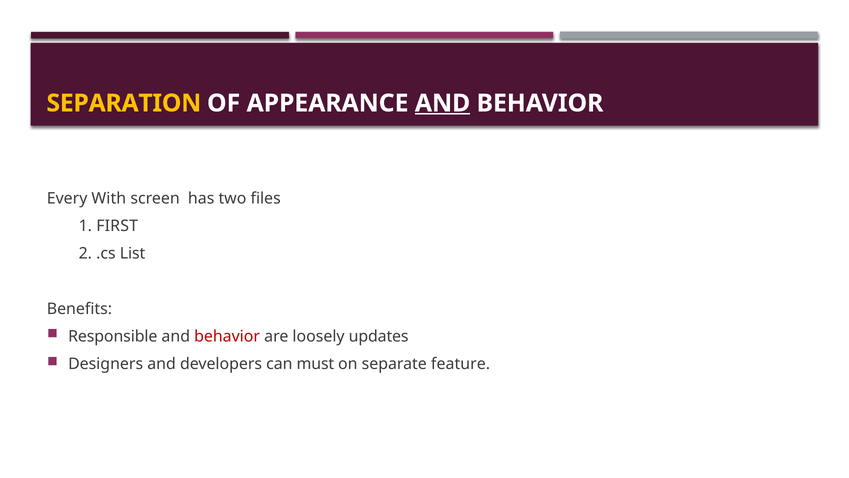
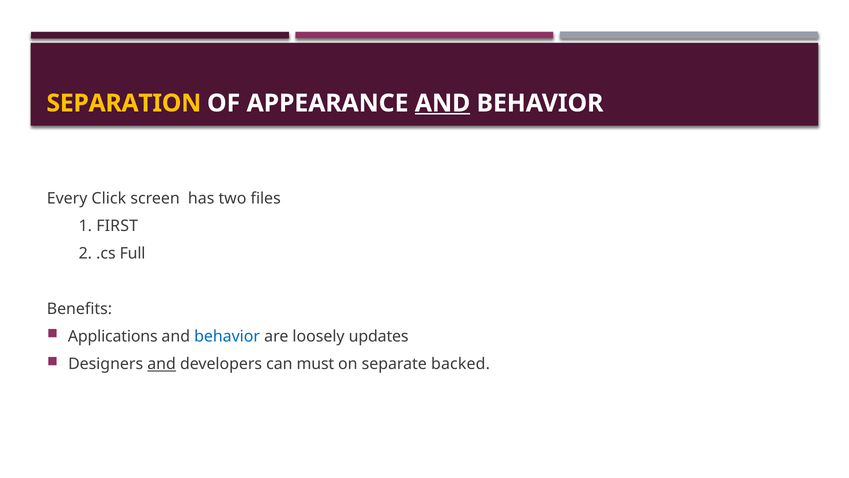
With: With -> Click (109, 198)
List: List -> Full (133, 253)
Responsible: Responsible -> Applications (113, 336)
behavior colour: red -> blue (227, 336)
and underline: none -> present (162, 364)
feature: feature -> backed (460, 364)
